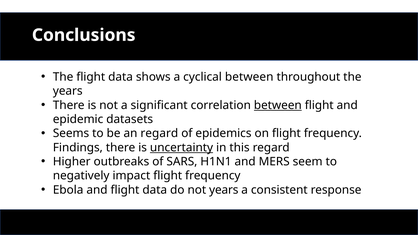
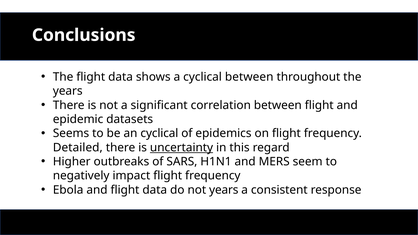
between underline: present -> none (278, 105)
an regard: regard -> cyclical (159, 133)
Findings: Findings -> Detailed (78, 148)
